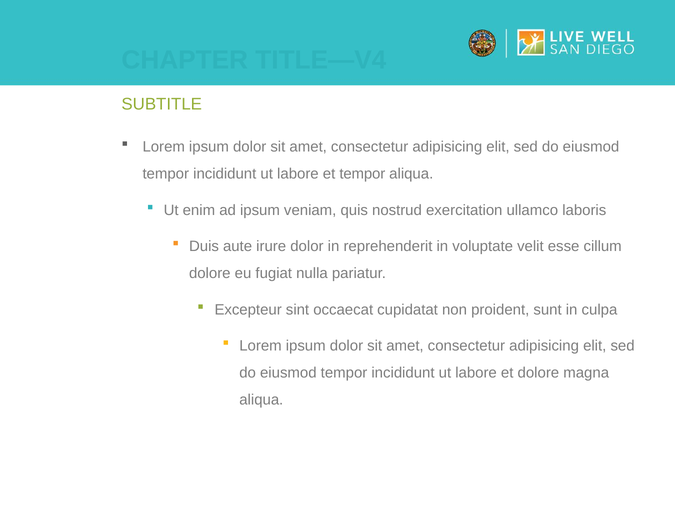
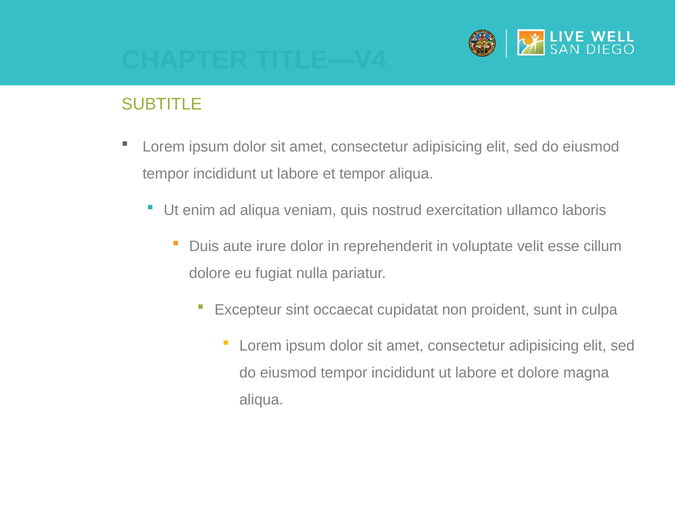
ad ipsum: ipsum -> aliqua (260, 210)
